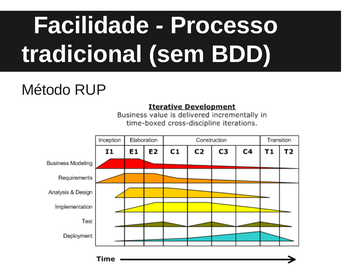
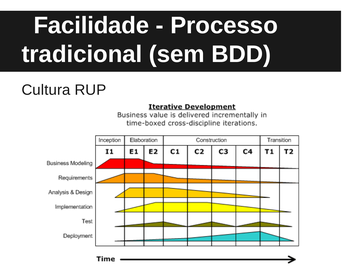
Método: Método -> Cultura (46, 90)
